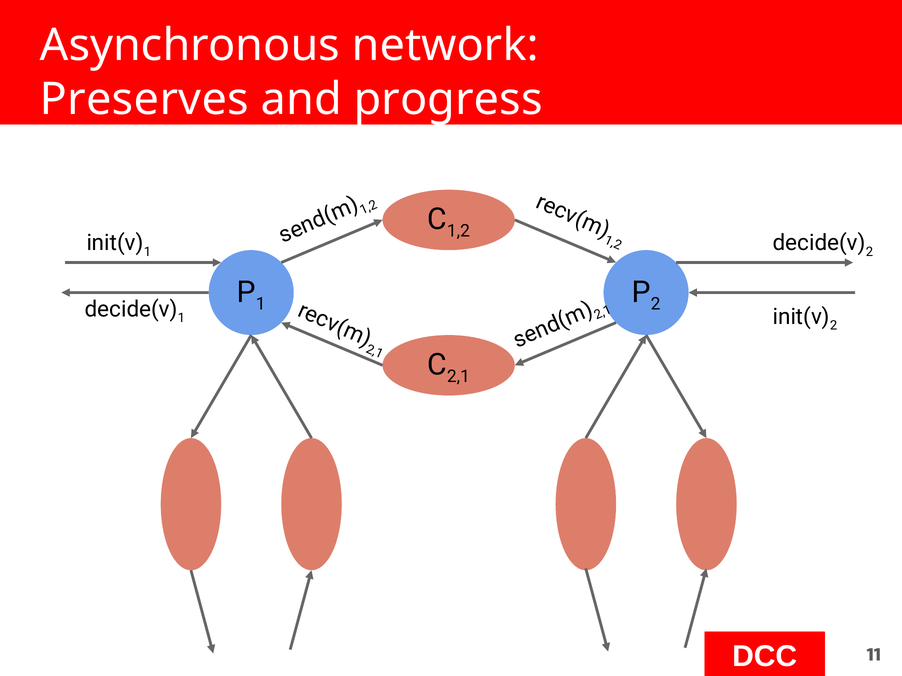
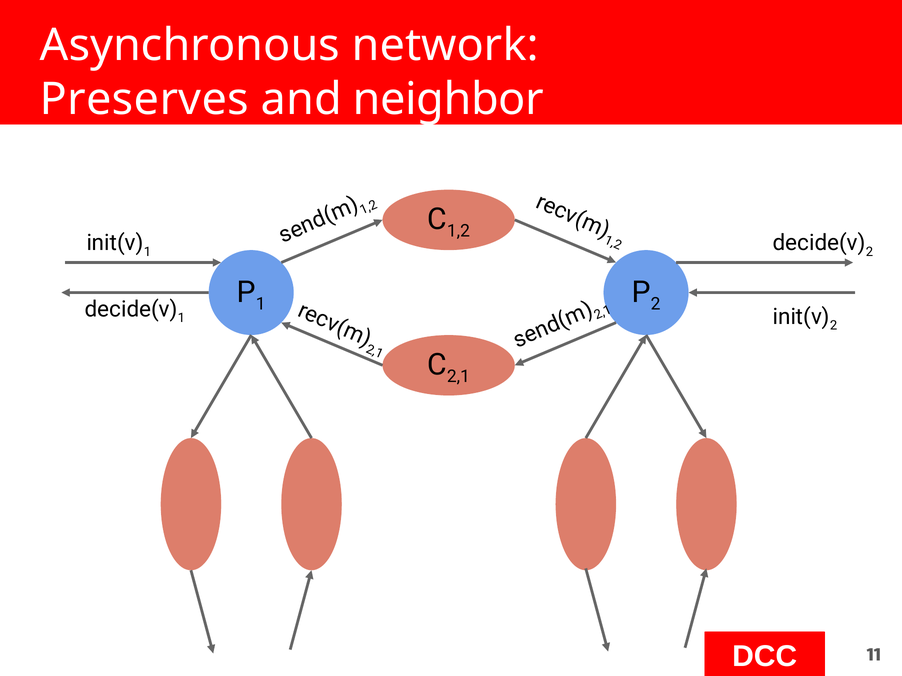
progress: progress -> neighbor (448, 99)
